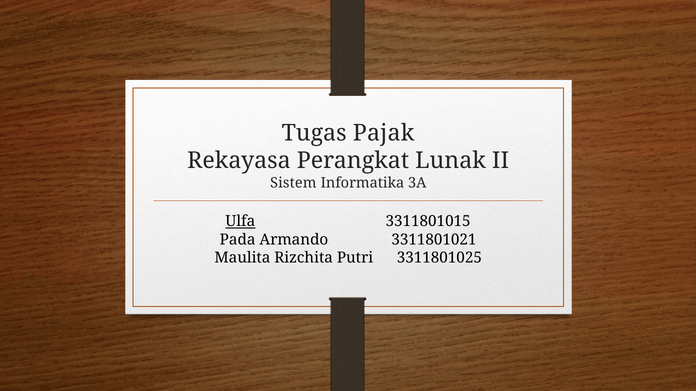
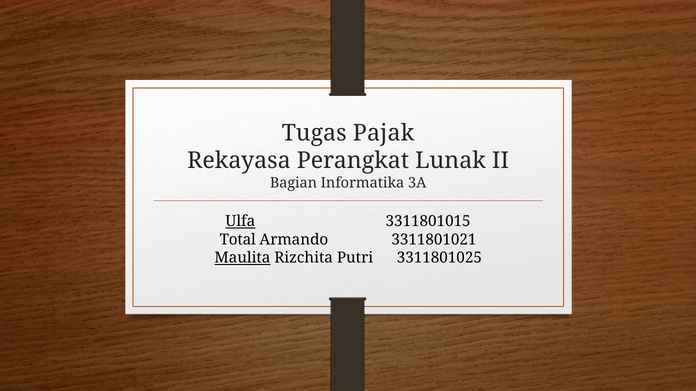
Sistem: Sistem -> Bagian (293, 183)
Pada: Pada -> Total (238, 240)
Maulita underline: none -> present (242, 258)
